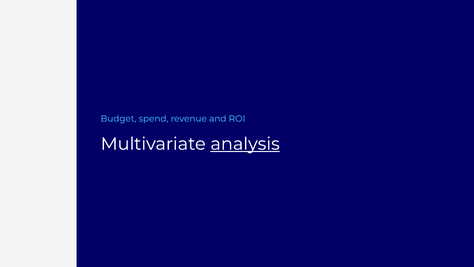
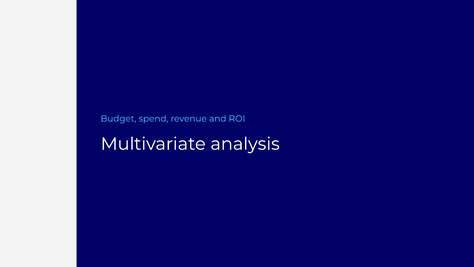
analysis underline: present -> none (245, 144)
